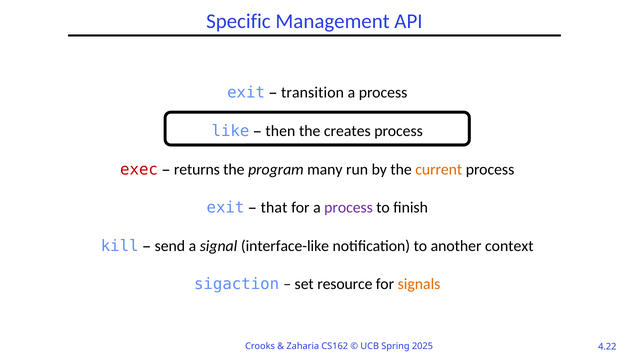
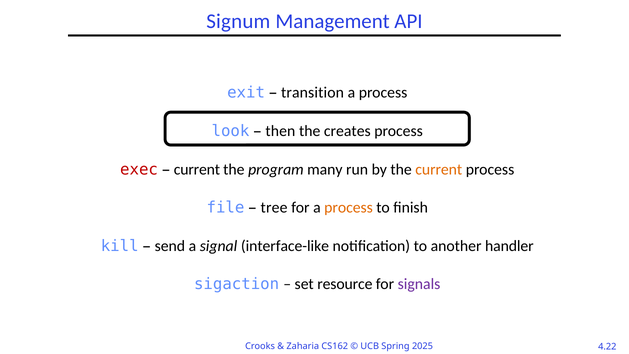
Specific: Specific -> Signum (238, 21)
like: like -> look (230, 131)
returns: returns -> current (197, 169)
exit: exit -> file (225, 208)
that: that -> tree (274, 208)
process colour: purple -> orange (349, 208)
context: context -> handler (509, 246)
signals colour: orange -> purple (419, 284)
